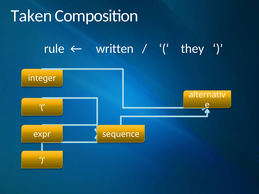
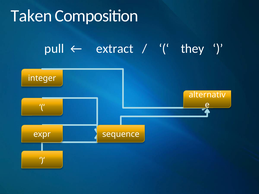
rule: rule -> pull (54, 49)
written: written -> extract (115, 49)
